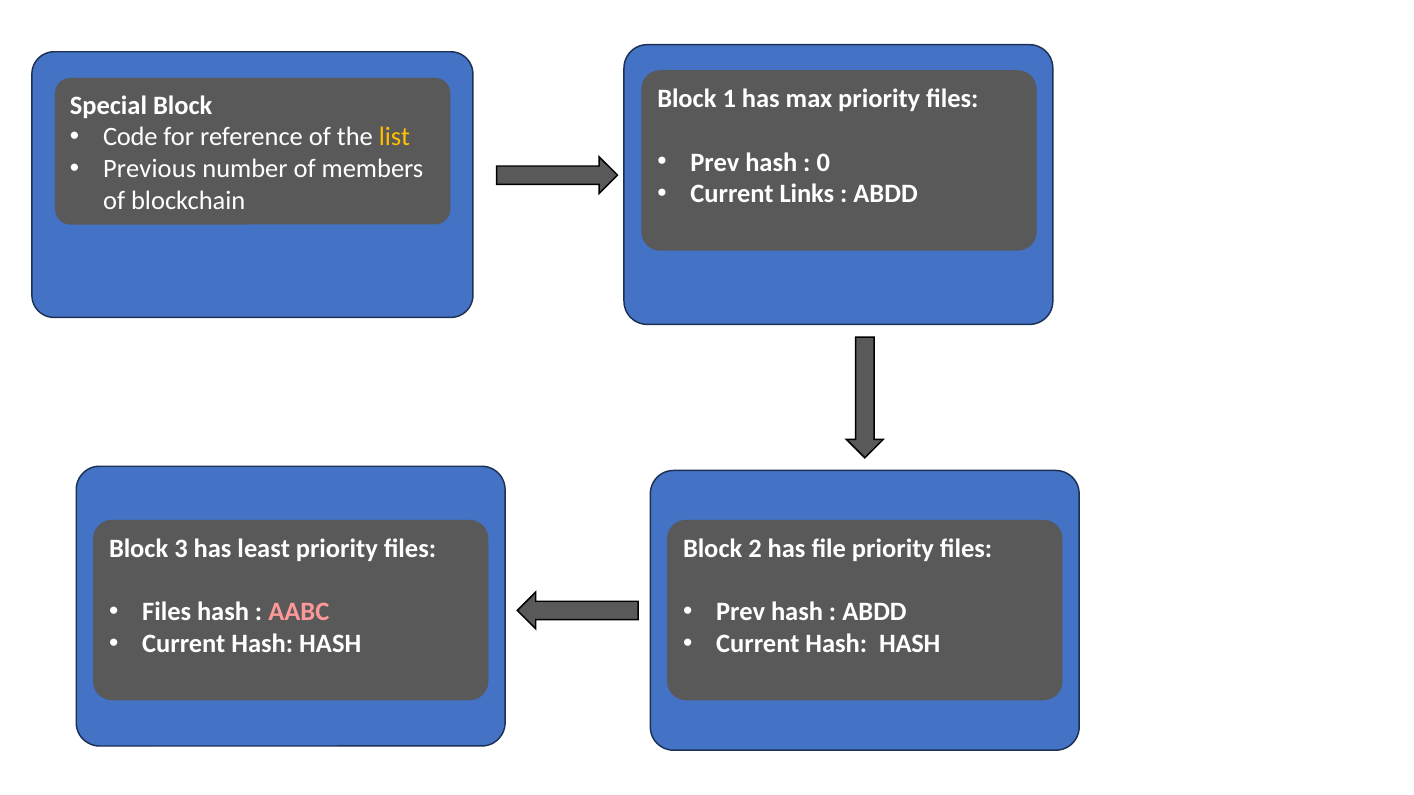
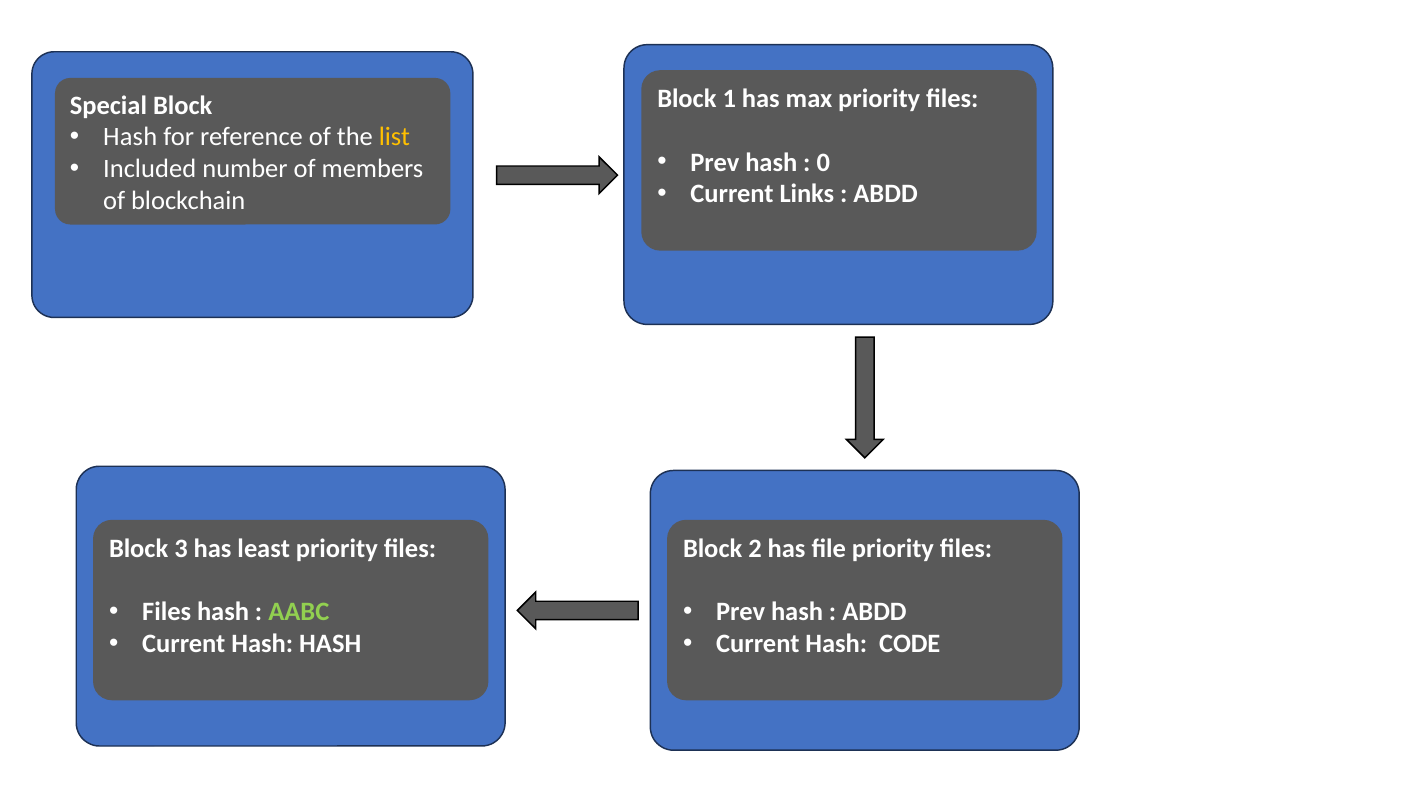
Code: Code -> Hash (130, 137)
Previous: Previous -> Included (150, 169)
AABC colour: pink -> light green (299, 612)
HASH: HASH -> CODE (910, 644)
